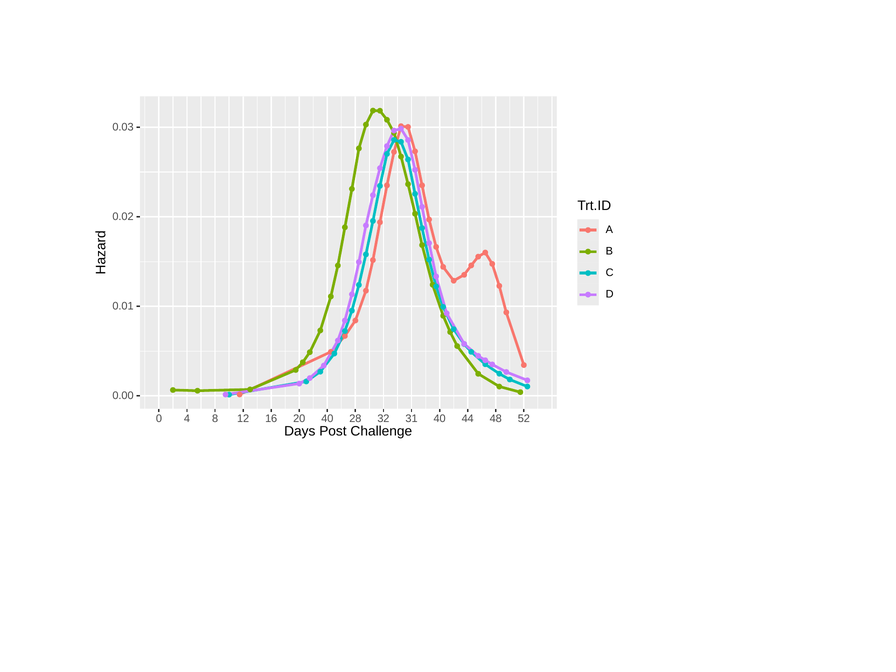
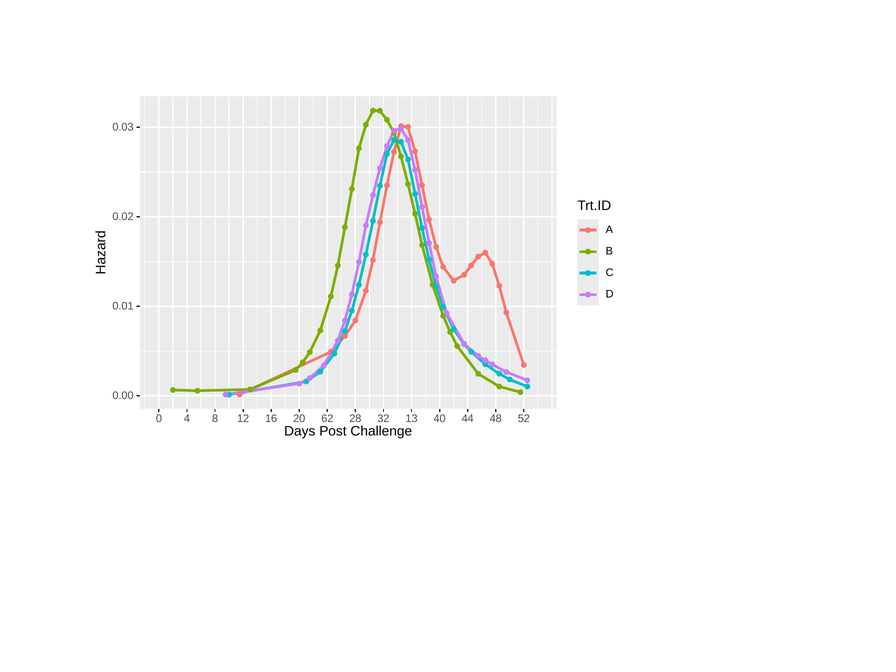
20 40: 40 -> 62 (327, 418)
31: 31 -> 13 (412, 418)
